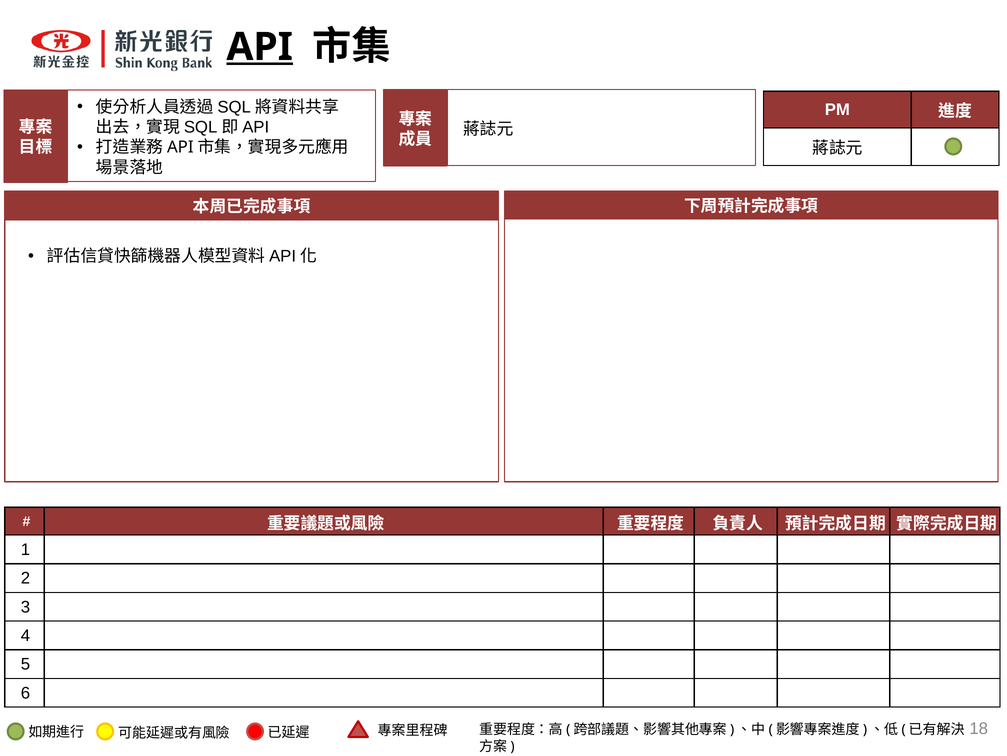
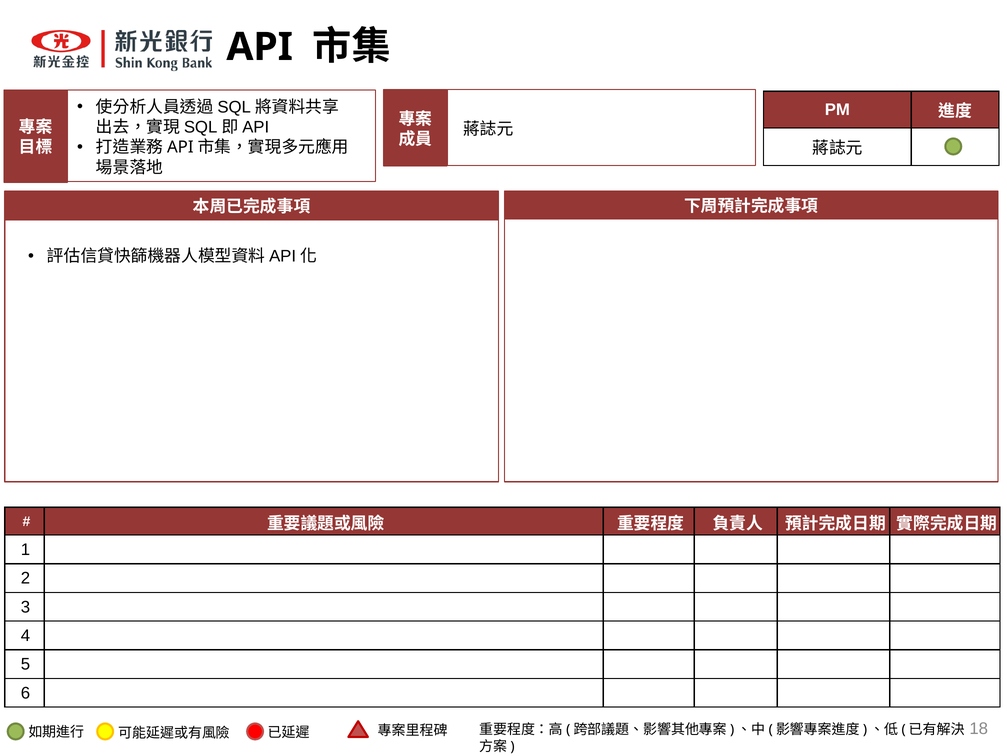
API underline: present -> none (260, 47)
